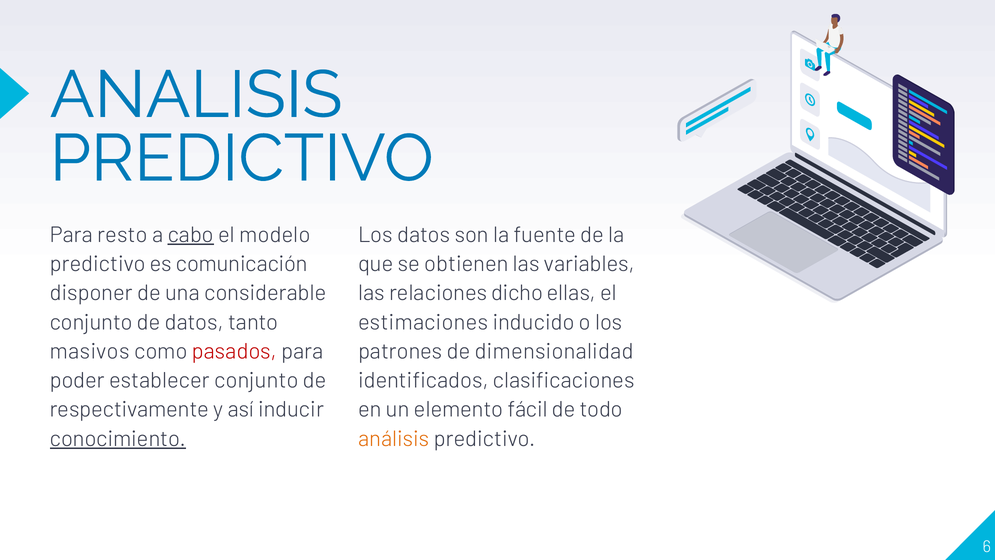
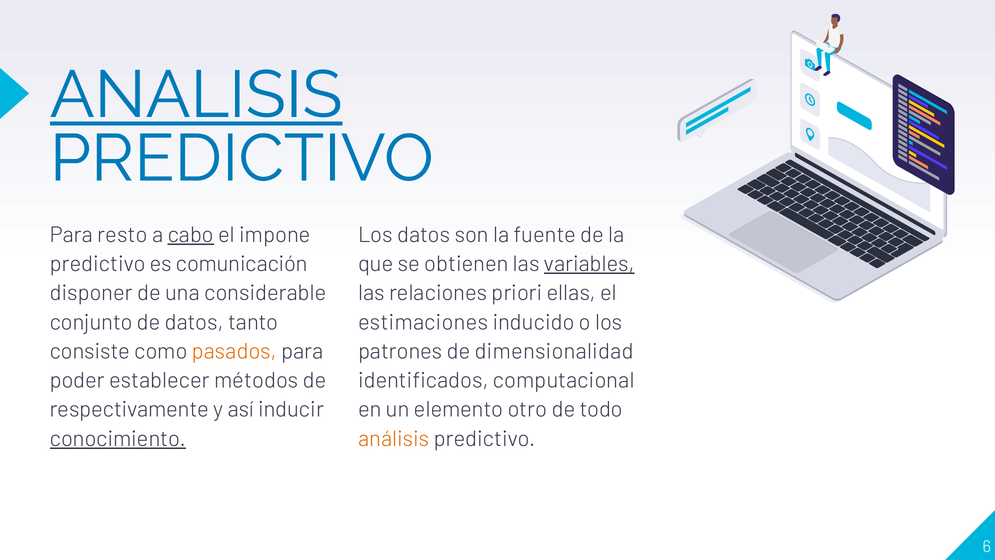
ANALISIS underline: none -> present (196, 95)
modelo: modelo -> impone (275, 235)
variables underline: none -> present (589, 264)
dicho: dicho -> priori (517, 293)
masivos: masivos -> consiste (90, 351)
pasados colour: red -> orange (234, 351)
establecer conjunto: conjunto -> métodos (256, 380)
clasificaciones: clasificaciones -> computacional (564, 380)
fácil: fácil -> otro (527, 409)
